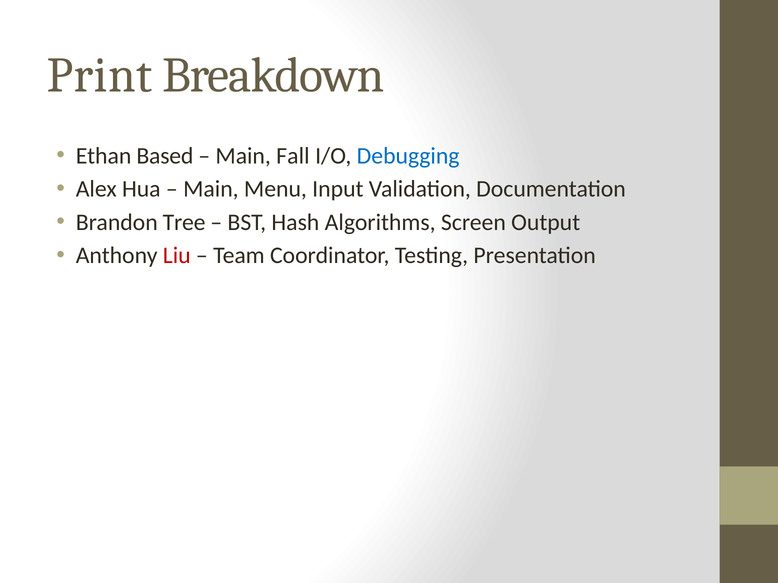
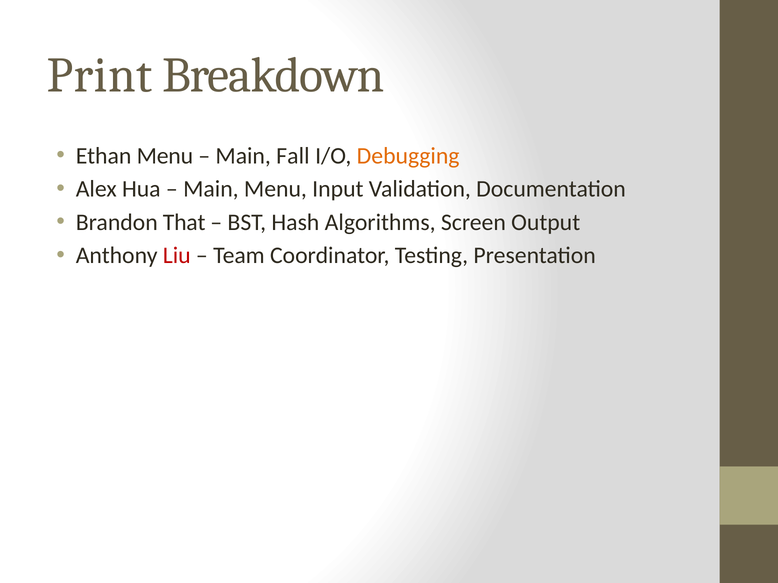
Ethan Based: Based -> Menu (165, 156)
Debugging colour: blue -> orange (408, 156)
Tree: Tree -> That (184, 222)
